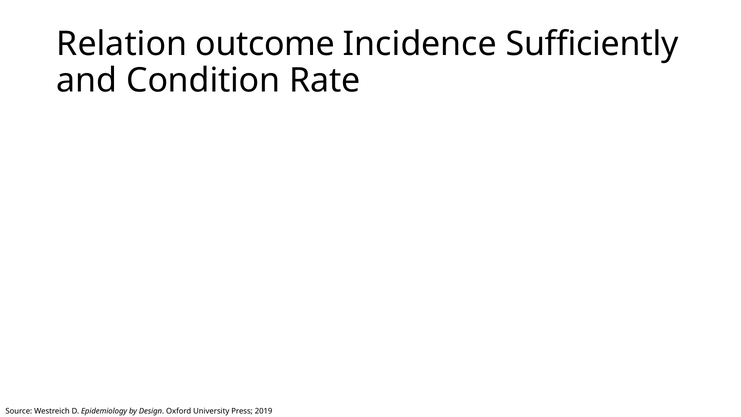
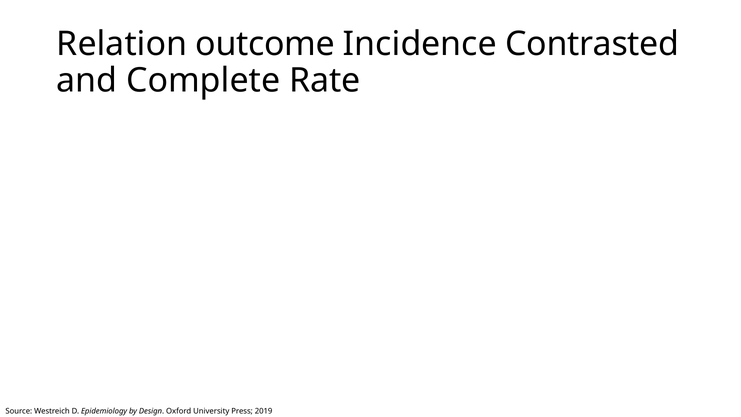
Sufficiently: Sufficiently -> Contrasted (592, 44)
Condition: Condition -> Complete (203, 81)
